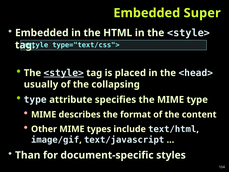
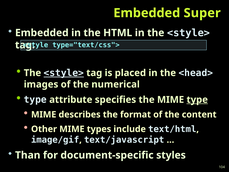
usually: usually -> images (41, 84)
collapsing: collapsing -> numerical (116, 84)
type underline: none -> present (197, 100)
